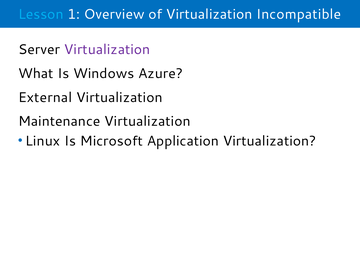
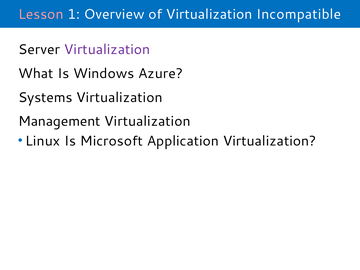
Lesson colour: light blue -> pink (41, 14)
External: External -> Systems (45, 97)
Maintenance: Maintenance -> Management (59, 121)
